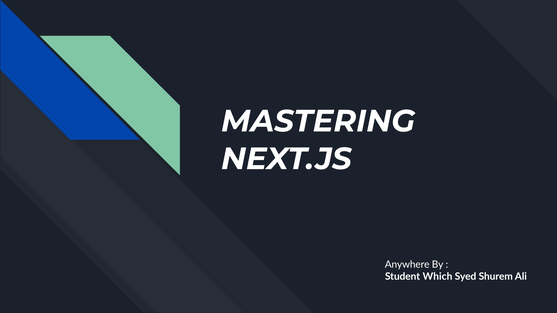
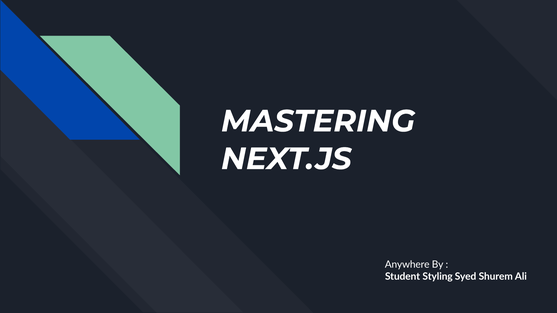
Which: Which -> Styling (438, 277)
